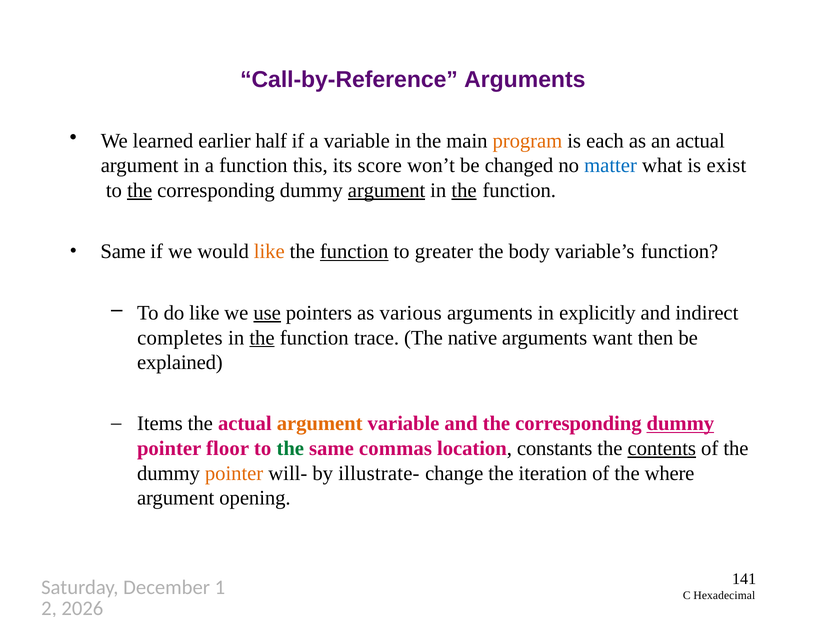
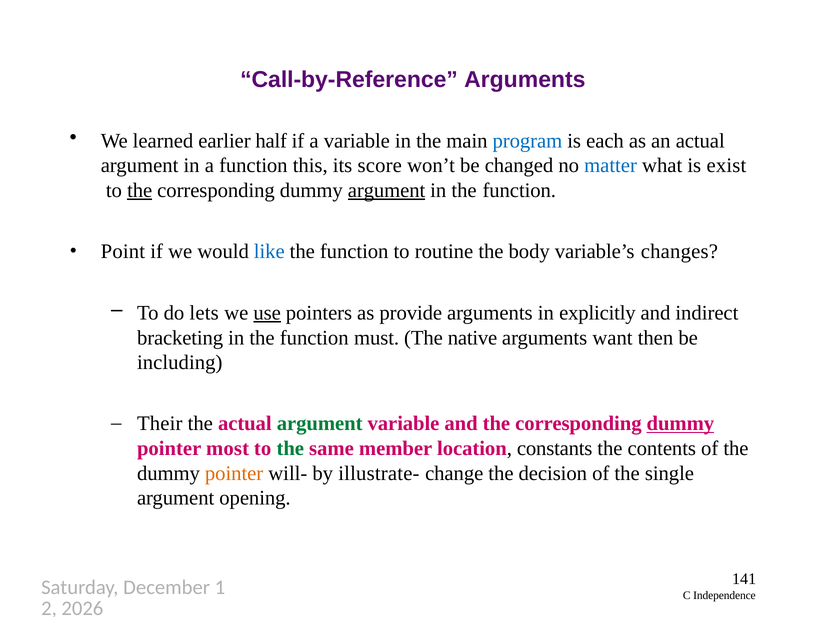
program colour: orange -> blue (527, 141)
the underline: present -> none (464, 190)
Same: Same -> Point (123, 252)
like colour: orange -> blue (269, 252)
function underline: present -> none (354, 252)
greater: greater -> routine (444, 252)
variable’s function: function -> changes (679, 252)
do like: like -> lets (204, 313)
various: various -> provide (411, 313)
completes: completes -> bracketing (180, 338)
the underline: present -> none (262, 338)
trace: trace -> must (377, 338)
explained: explained -> including (180, 363)
Items: Items -> Their (160, 424)
argument colour: orange -> green (320, 424)
floor: floor -> most (228, 449)
commas: commas -> member (396, 449)
contents underline: present -> none (662, 449)
iteration: iteration -> decision (553, 473)
where: where -> single (669, 473)
Hexadecimal: Hexadecimal -> Independence (724, 596)
